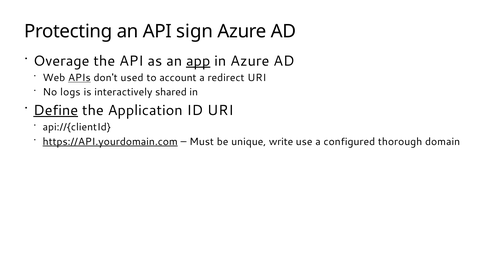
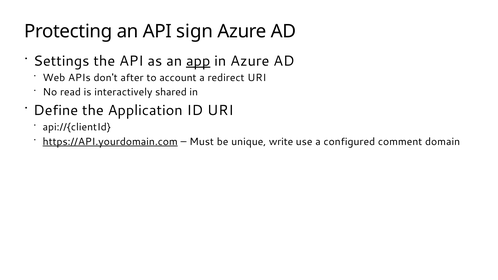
Overage: Overage -> Settings (61, 61)
APIs underline: present -> none (79, 78)
used: used -> after (132, 78)
logs: logs -> read (70, 92)
Define underline: present -> none (56, 110)
thorough: thorough -> comment (400, 142)
